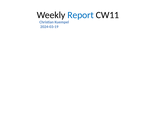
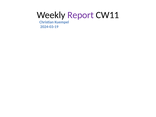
Report colour: blue -> purple (81, 15)
